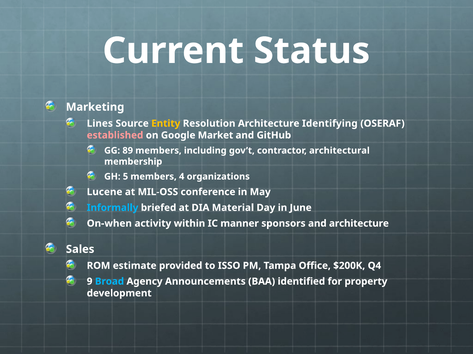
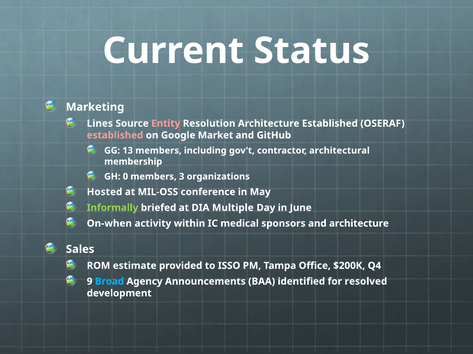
Entity colour: yellow -> pink (166, 124)
Architecture Identifying: Identifying -> Established (330, 124)
89: 89 -> 13 (128, 151)
5: 5 -> 0 (125, 177)
4: 4 -> 3 (182, 177)
Lucene: Lucene -> Hosted (105, 192)
Informally colour: light blue -> light green (113, 208)
Material: Material -> Multiple (233, 208)
manner: manner -> medical (240, 224)
property: property -> resolved (366, 282)
